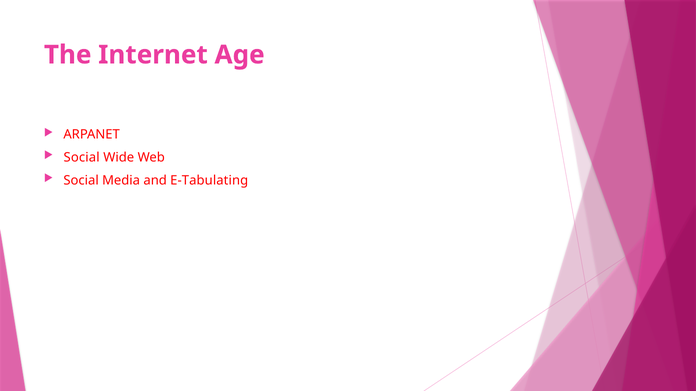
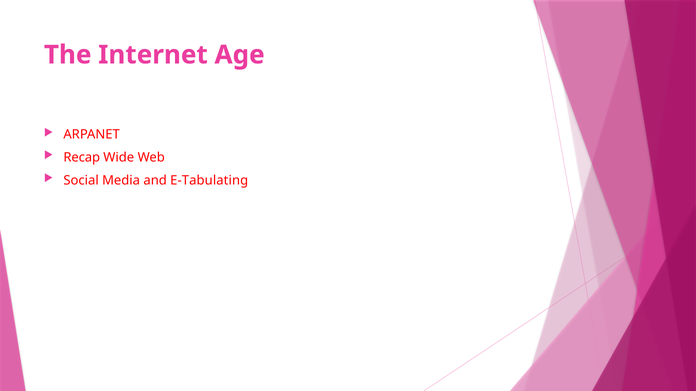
Social: Social -> Recap (82, 158)
